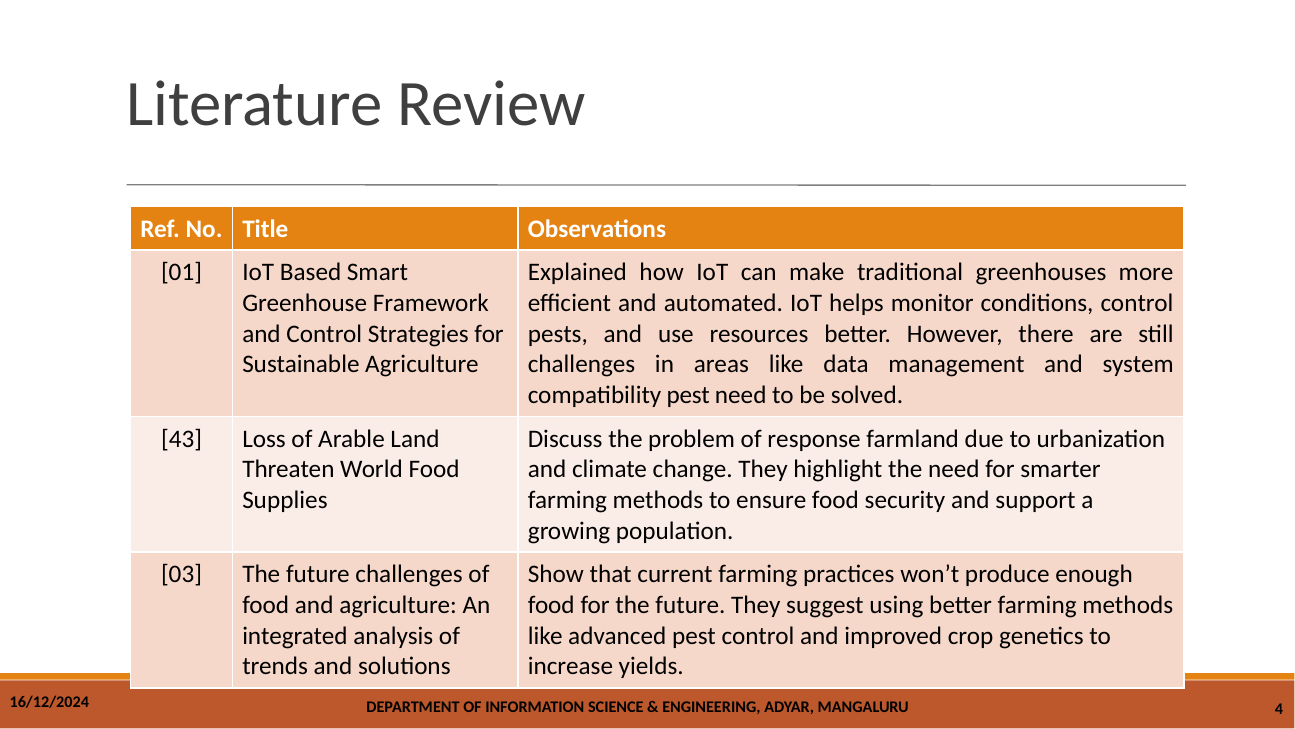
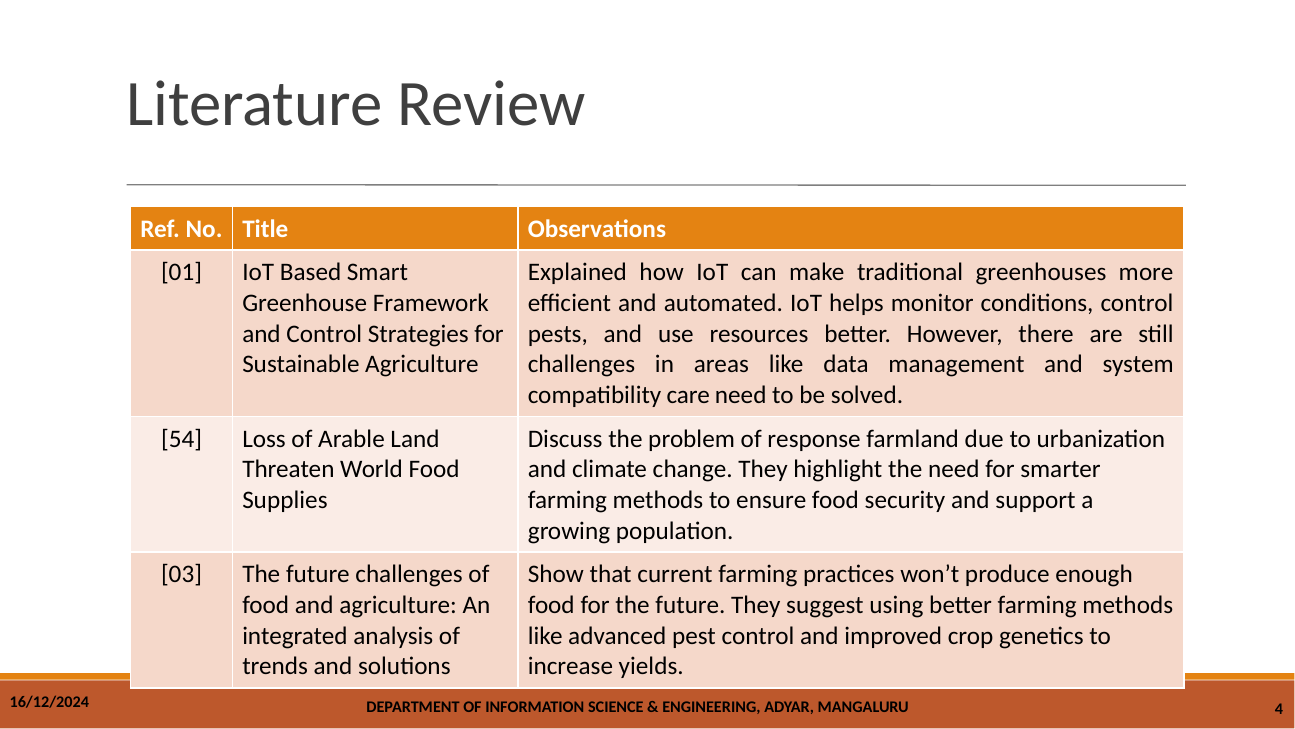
compatibility pest: pest -> care (688, 395)
43: 43 -> 54 (182, 438)
